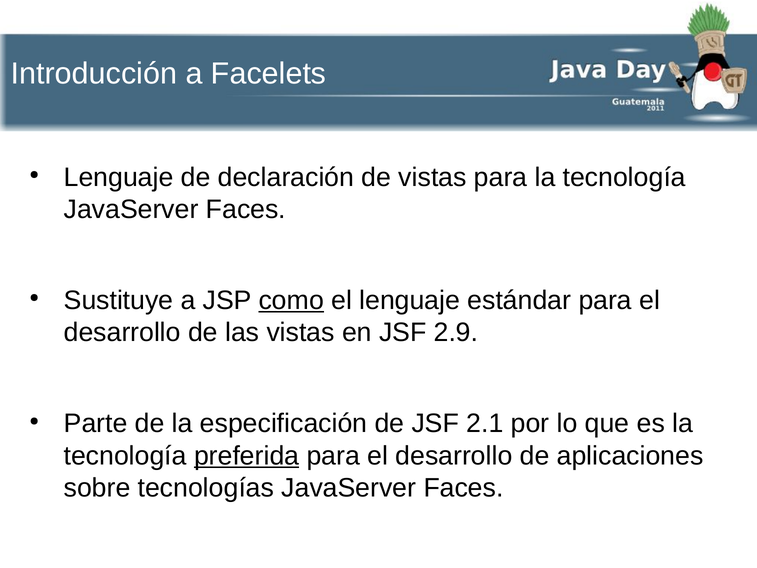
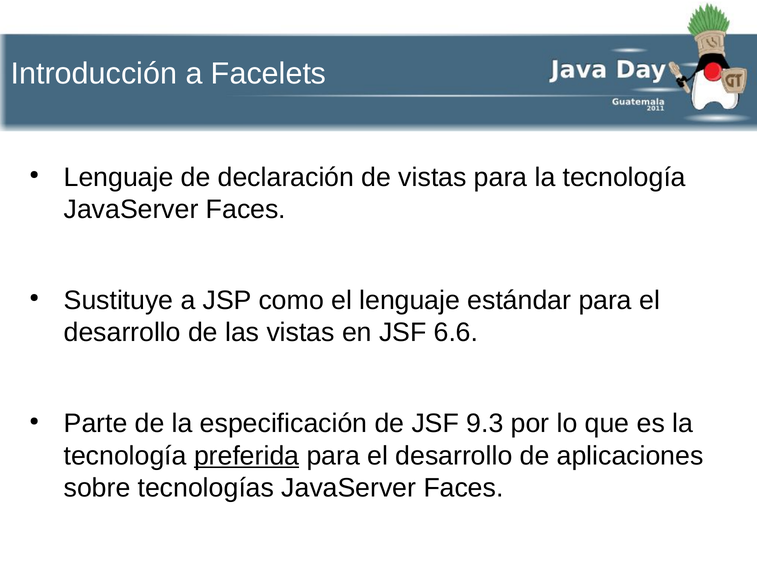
como underline: present -> none (291, 300)
2.9: 2.9 -> 6.6 (456, 332)
2.1: 2.1 -> 9.3 (485, 423)
